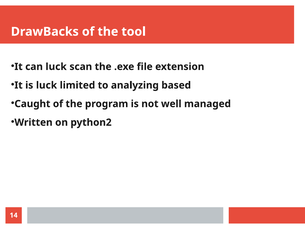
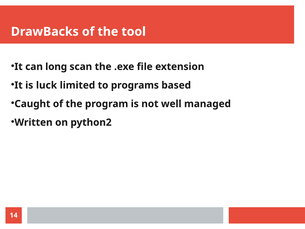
can luck: luck -> long (56, 67)
analyzing: analyzing -> programs (135, 85)
